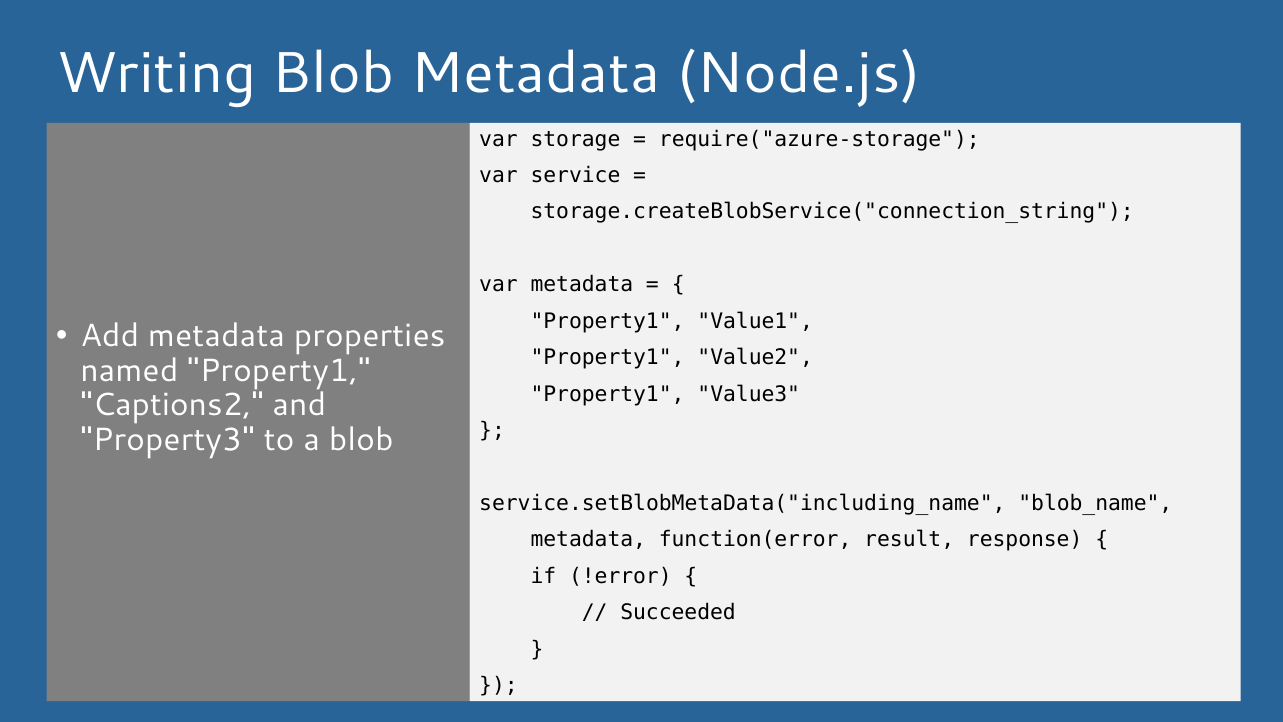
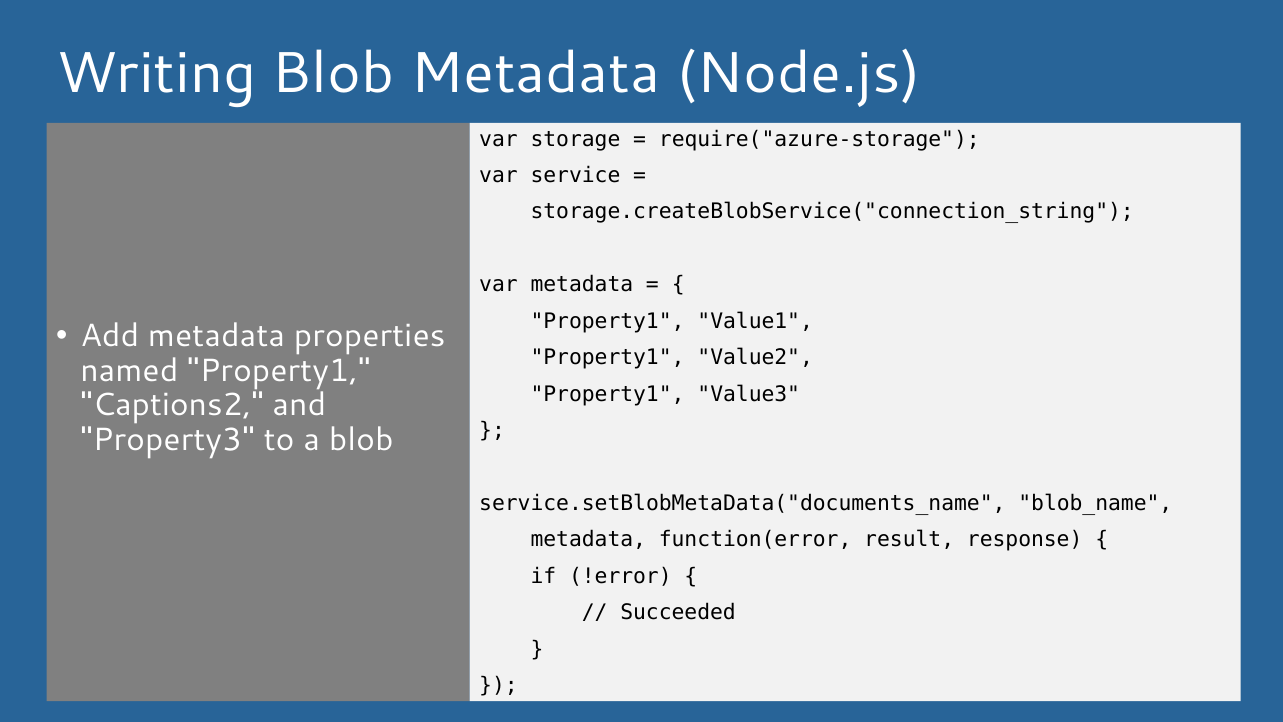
service.setBlobMetaData("including_name: service.setBlobMetaData("including_name -> service.setBlobMetaData("documents_name (742, 503)
